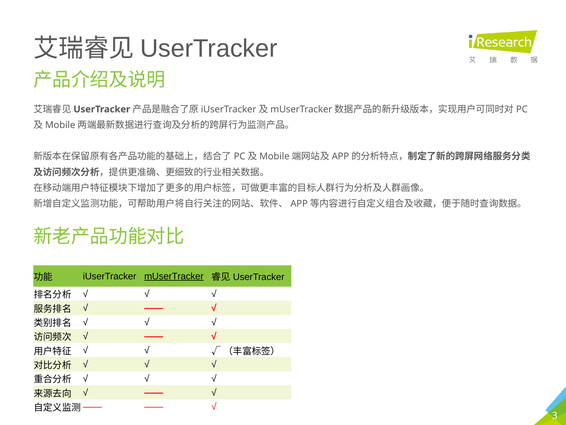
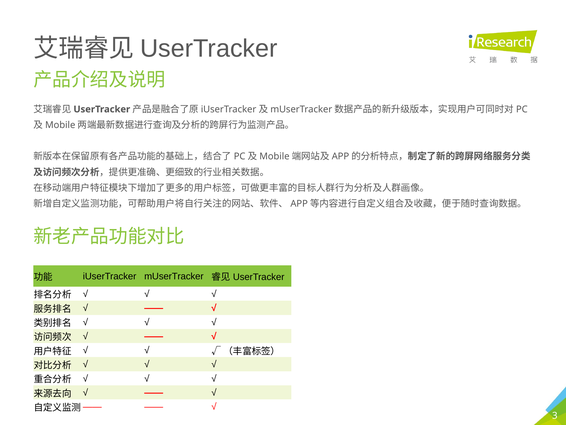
mUserTracker underline: present -> none (174, 276)
